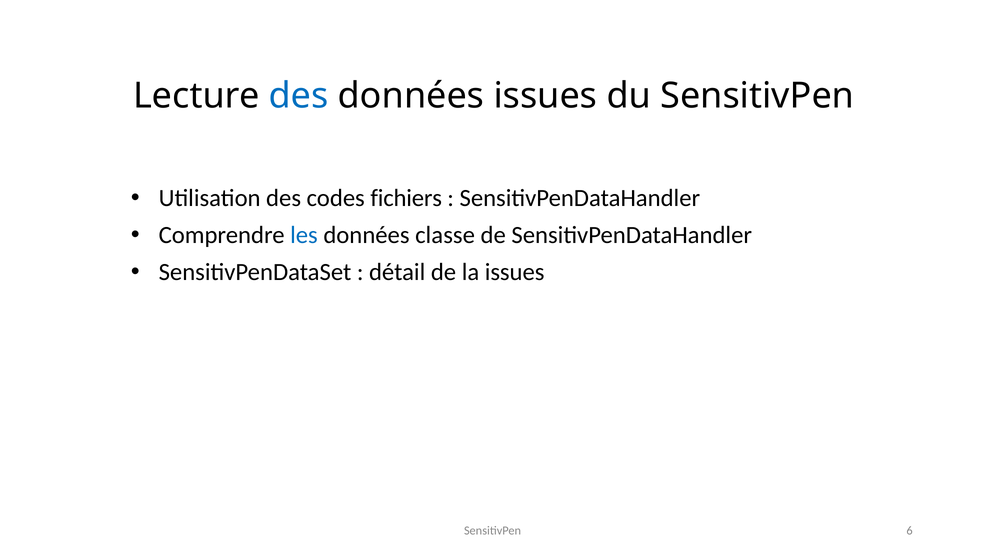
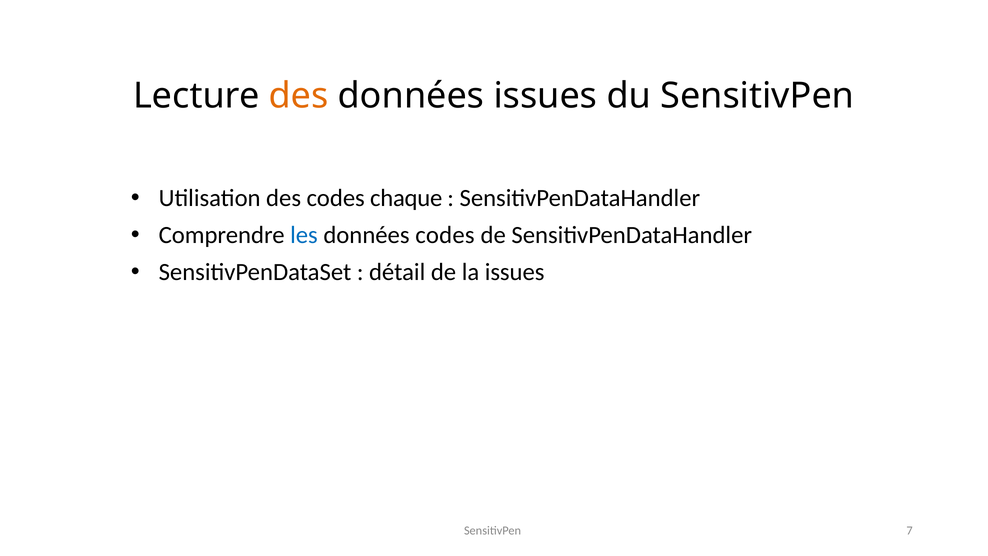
des colour: blue -> orange (299, 96)
fichiers: fichiers -> chaque (406, 198)
données classe: classe -> codes (445, 235)
6: 6 -> 7 (910, 531)
